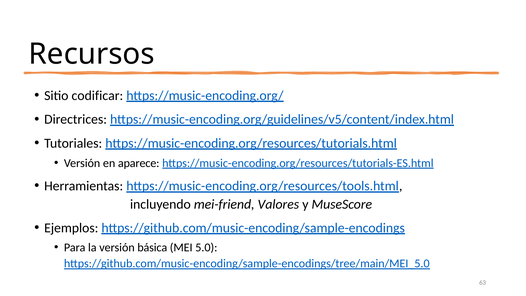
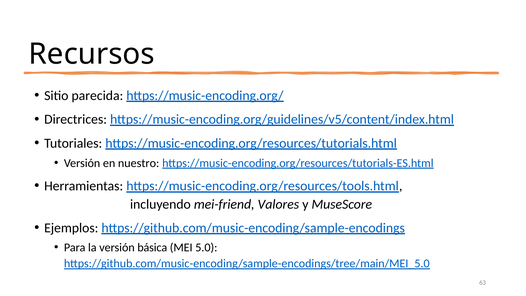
codificar: codificar -> parecida (97, 96)
aparece: aparece -> nuestro (139, 163)
